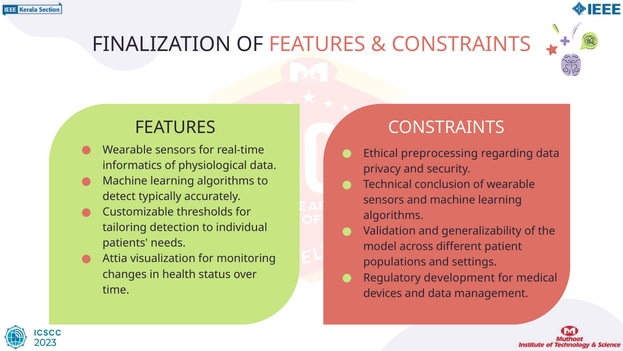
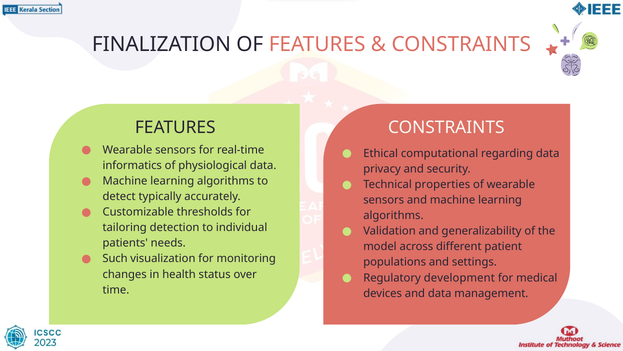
preprocessing: preprocessing -> computational (440, 153)
conclusion: conclusion -> properties (442, 184)
Attia: Attia -> Such (115, 258)
